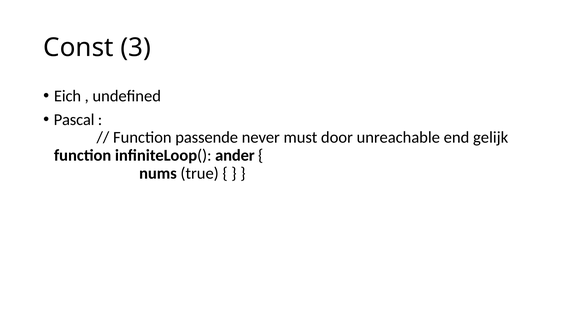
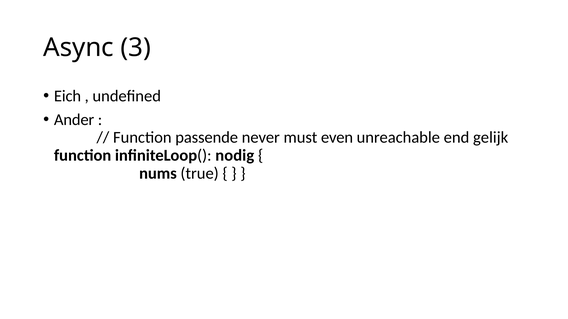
Const: Const -> Async (79, 48)
Pascal: Pascal -> Ander (74, 120)
door: door -> even (337, 138)
ander: ander -> nodig (235, 156)
